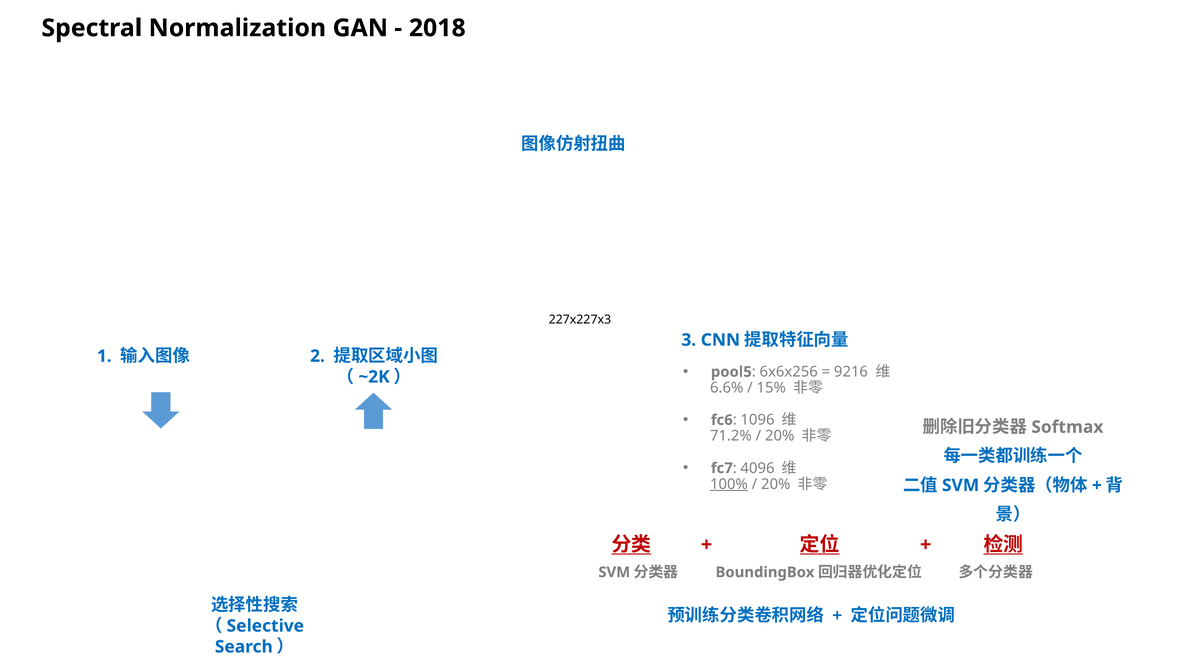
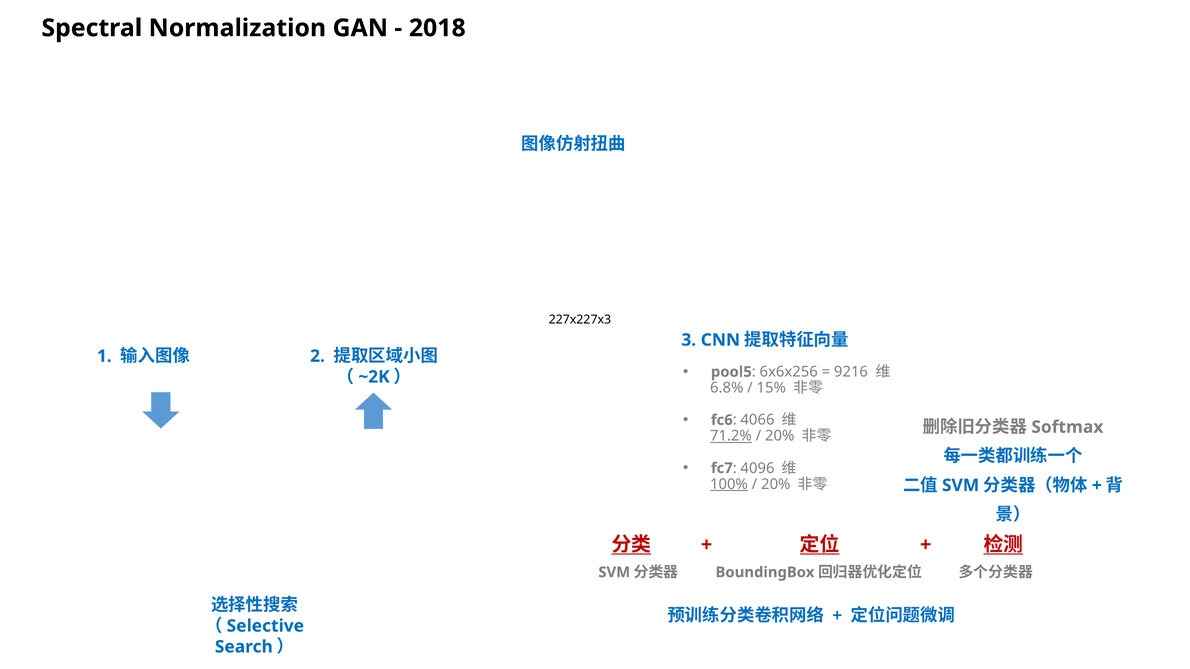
6.6%: 6.6% -> 6.8% (727, 388)
1096: 1096 -> 4066 (758, 420)
71.2% underline: none -> present (731, 436)
